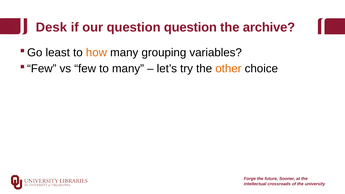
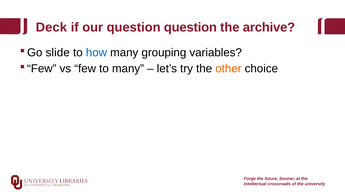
Desk: Desk -> Deck (51, 27)
least: least -> slide (58, 53)
how colour: orange -> blue (96, 53)
